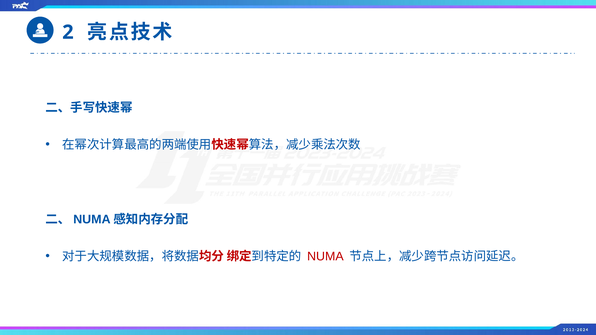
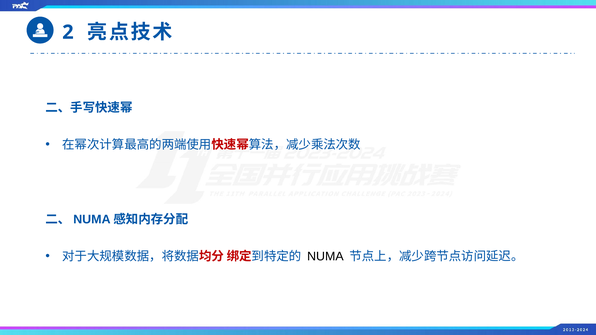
NUMA colour: red -> black (325, 257)
